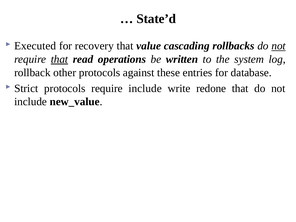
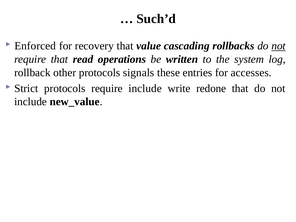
State’d: State’d -> Such’d (156, 19)
Executed: Executed -> Enforced (35, 46)
that underline: present -> none (59, 59)
against: against -> signals (139, 73)
database: database -> accesses (251, 73)
